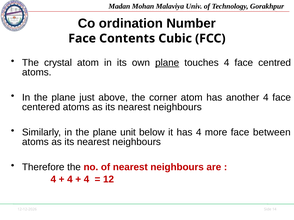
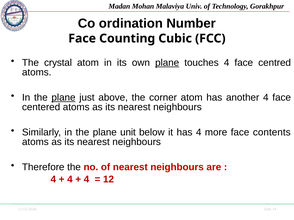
Contents: Contents -> Counting (127, 39)
plane underline: none -> present (63, 98)
between: between -> contents (272, 133)
